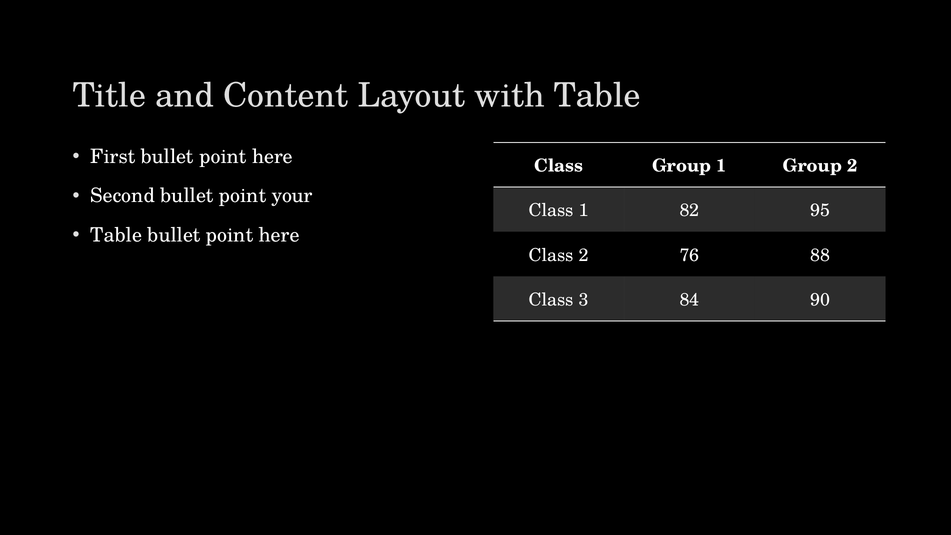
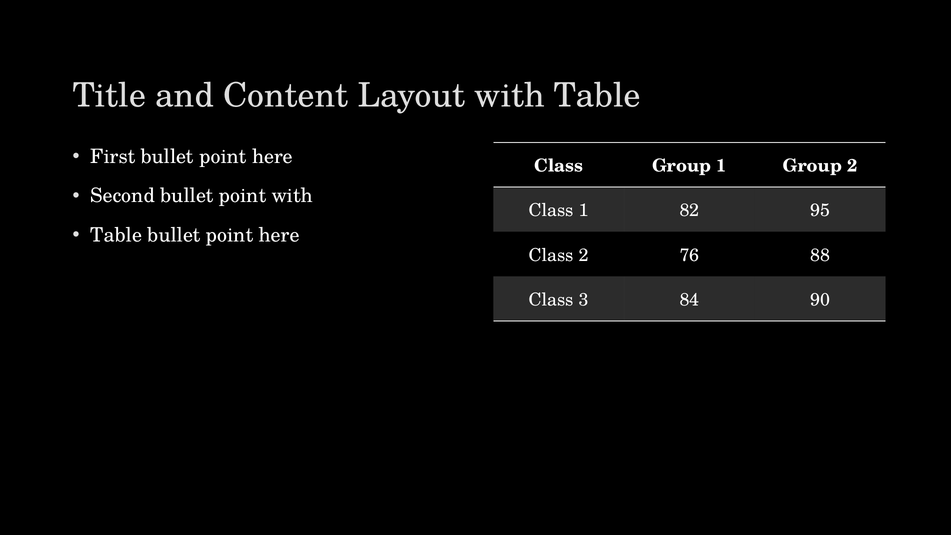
point your: your -> with (292, 196)
